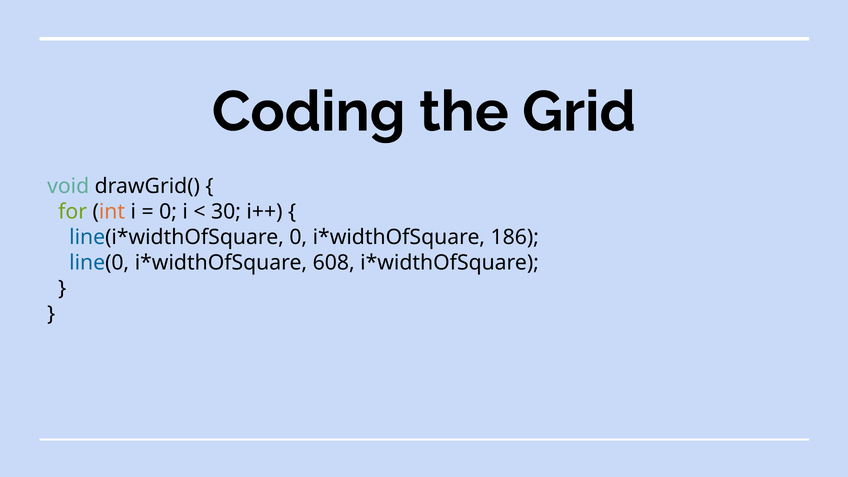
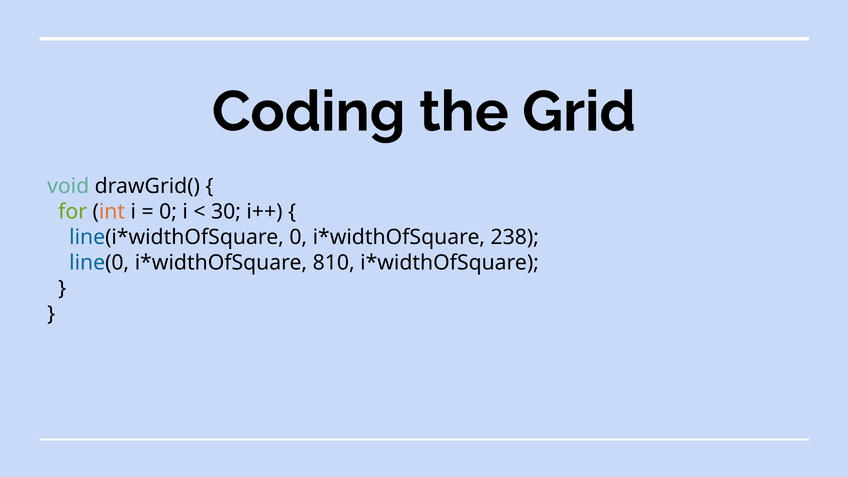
186: 186 -> 238 (515, 237)
608: 608 -> 810 (334, 263)
